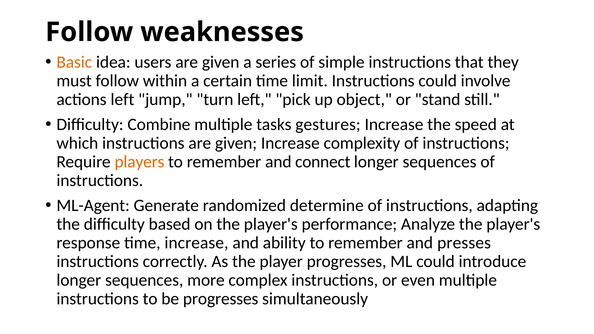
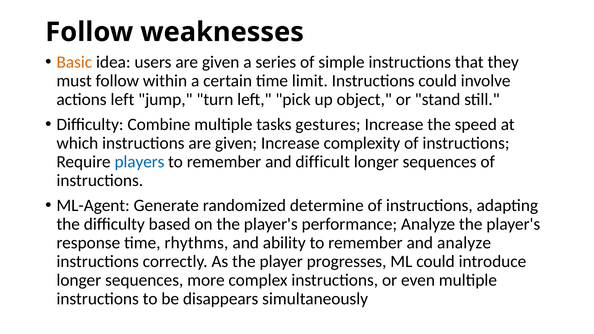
players colour: orange -> blue (139, 162)
connect: connect -> difficult (323, 162)
time increase: increase -> rhythms (196, 243)
and presses: presses -> analyze (464, 243)
be progresses: progresses -> disappears (221, 299)
